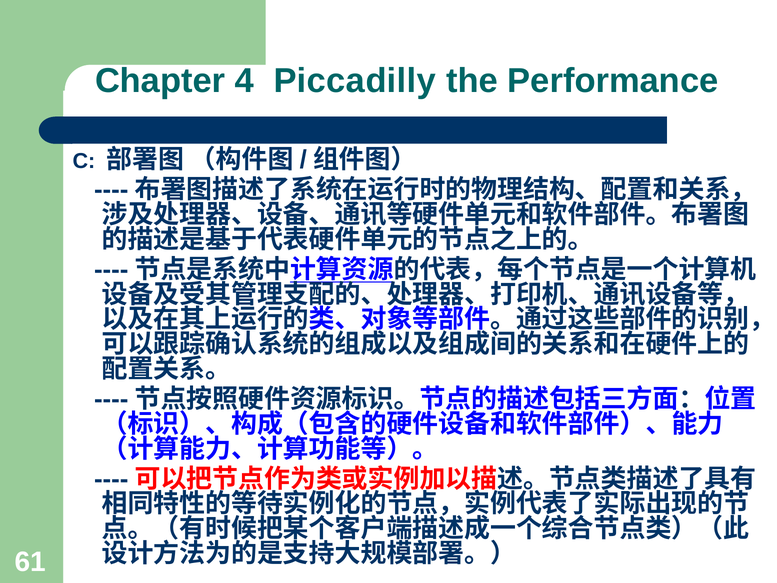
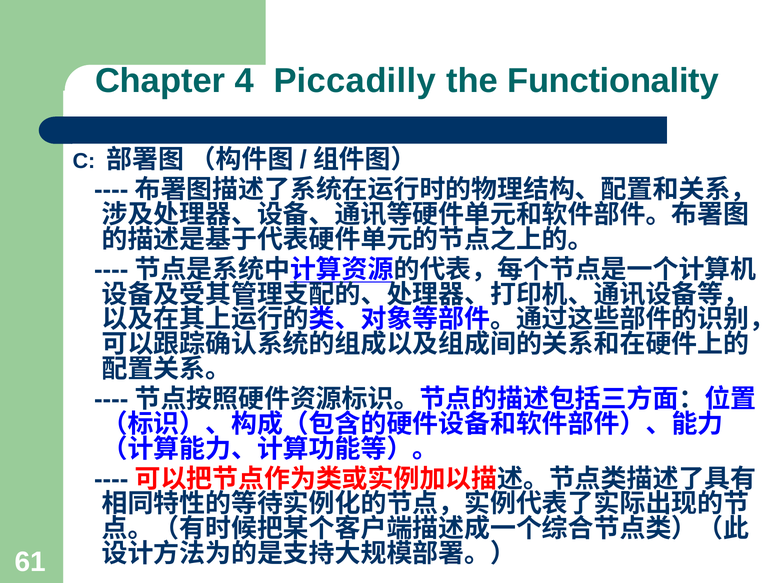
Performance: Performance -> Functionality (613, 81)
